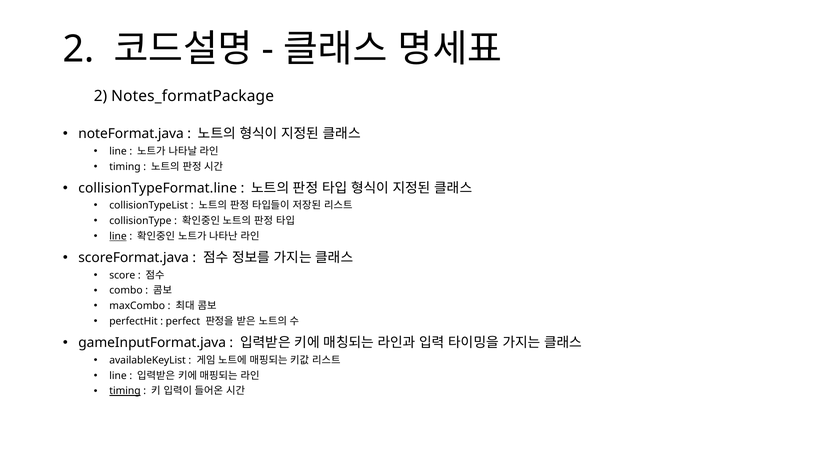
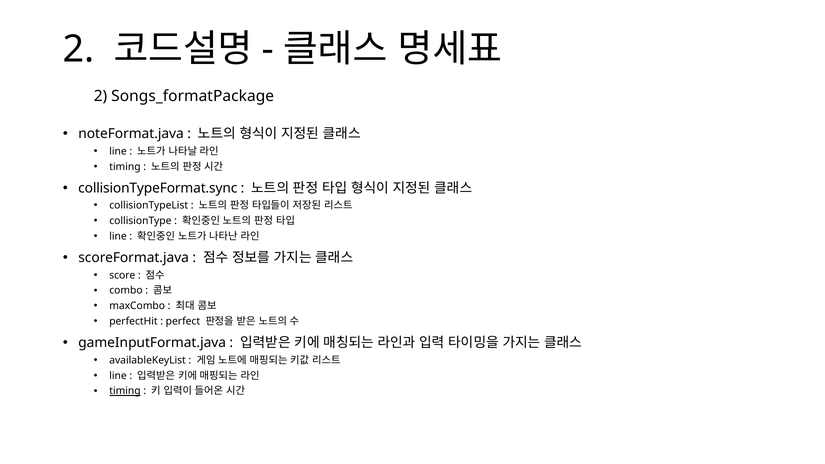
Notes_formatPackage: Notes_formatPackage -> Songs_formatPackage (193, 96)
collisionTypeFormat.line: collisionTypeFormat.line -> collisionTypeFormat.sync (158, 188)
line underline: present -> none (118, 236)
